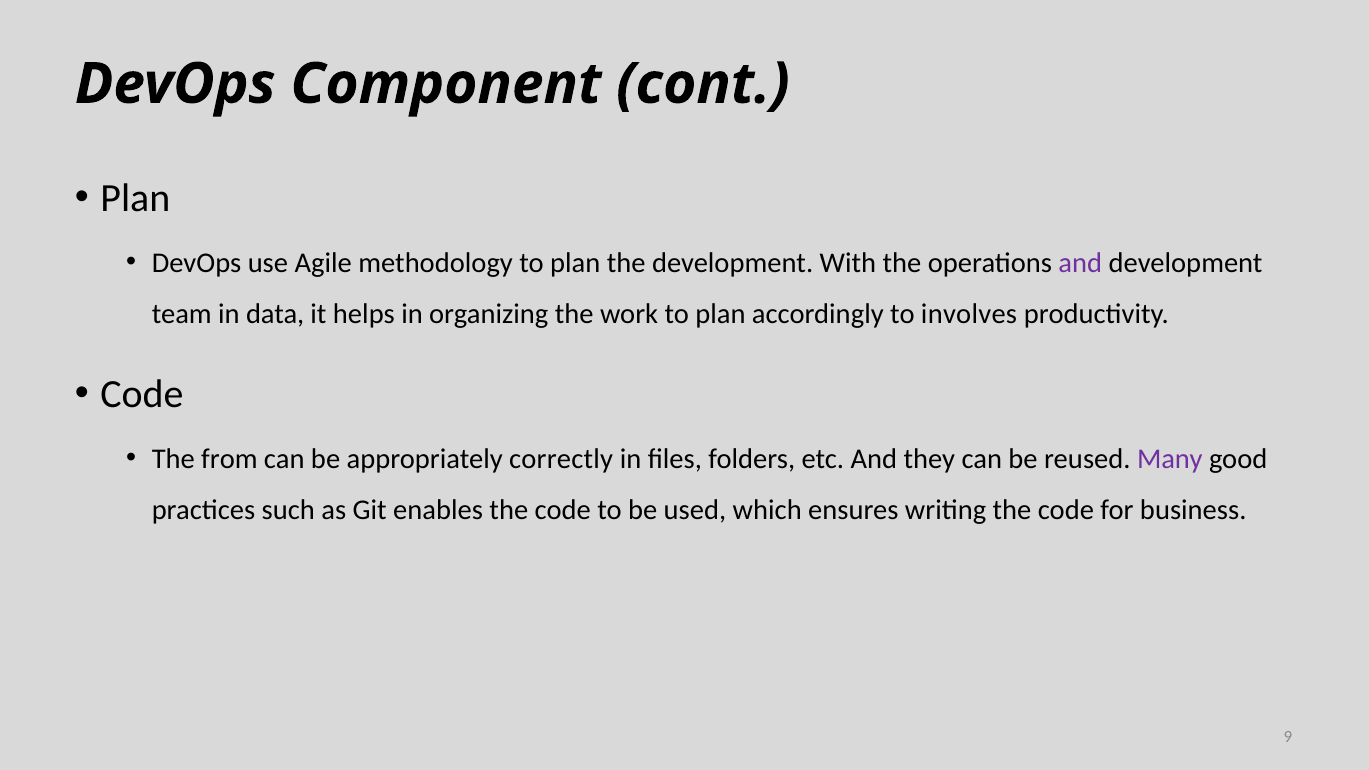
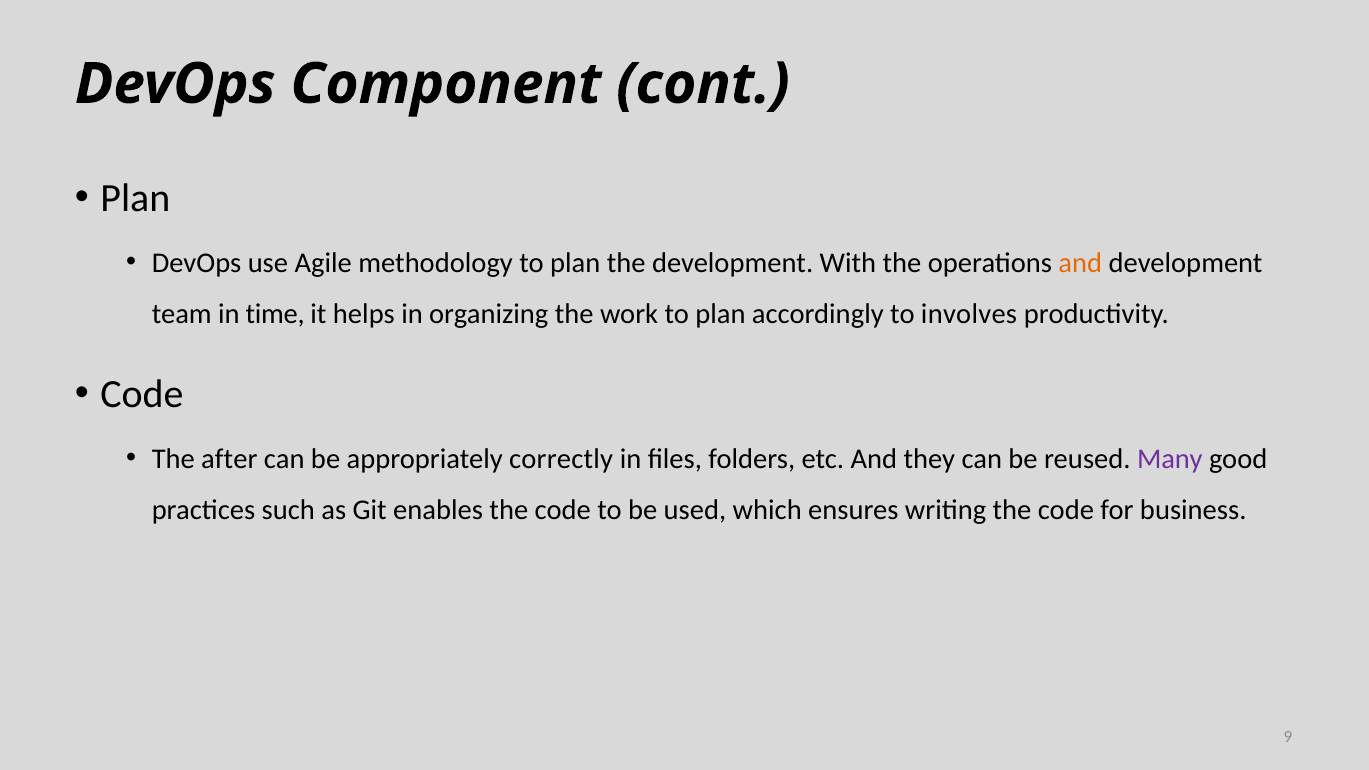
and colour: purple -> orange (1080, 263)
data: data -> time (275, 314)
from: from -> after (229, 459)
